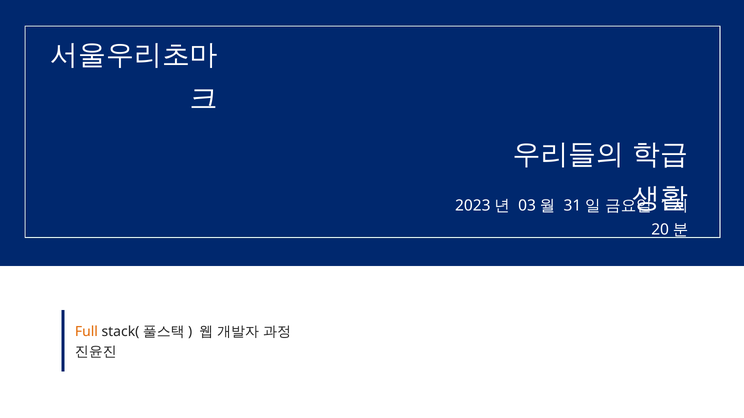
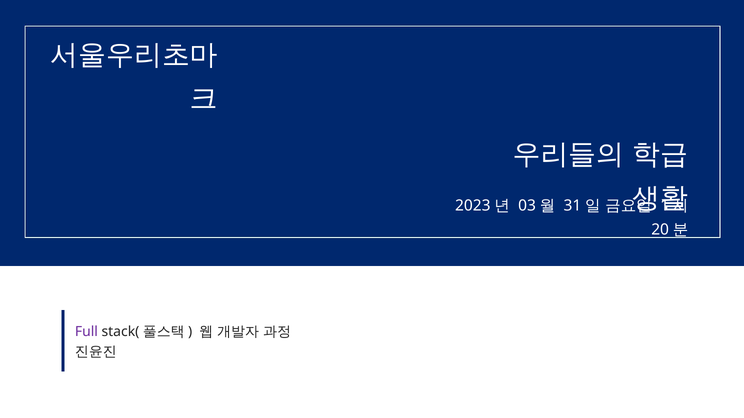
Full colour: orange -> purple (86, 332)
